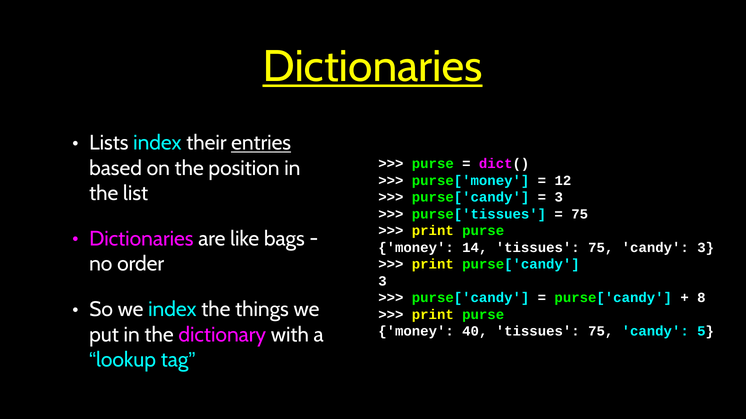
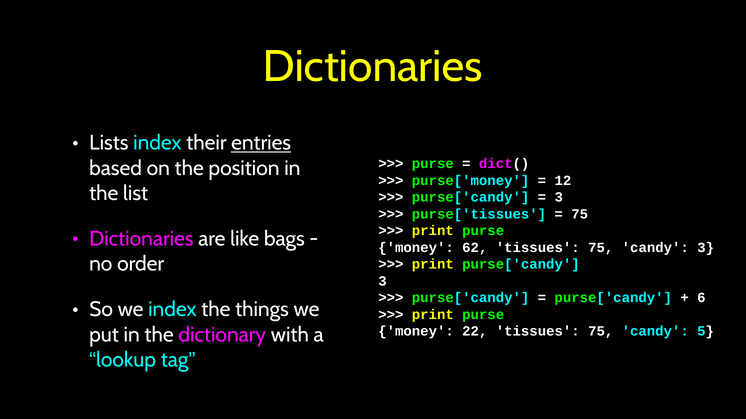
Dictionaries underline: present -> none (373, 67)
14: 14 -> 62 (475, 248)
8: 8 -> 6 (701, 298)
40: 40 -> 22 (475, 332)
